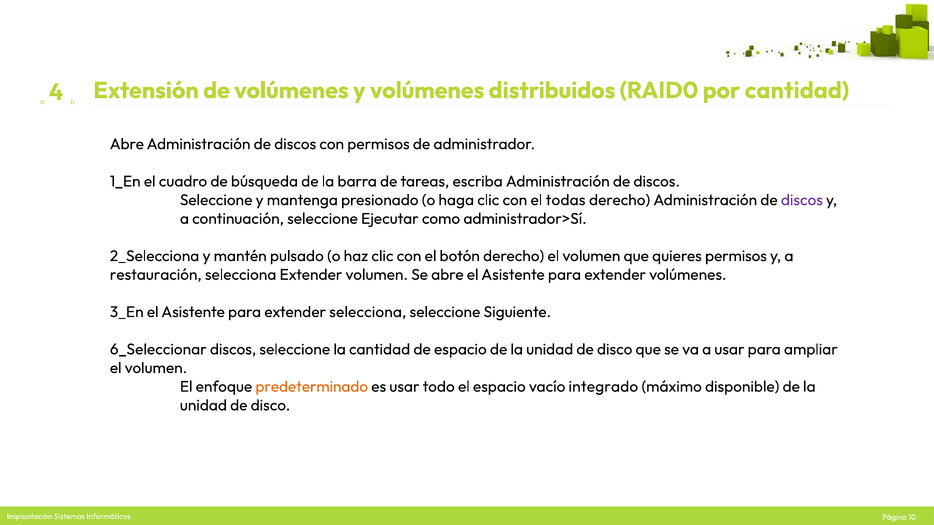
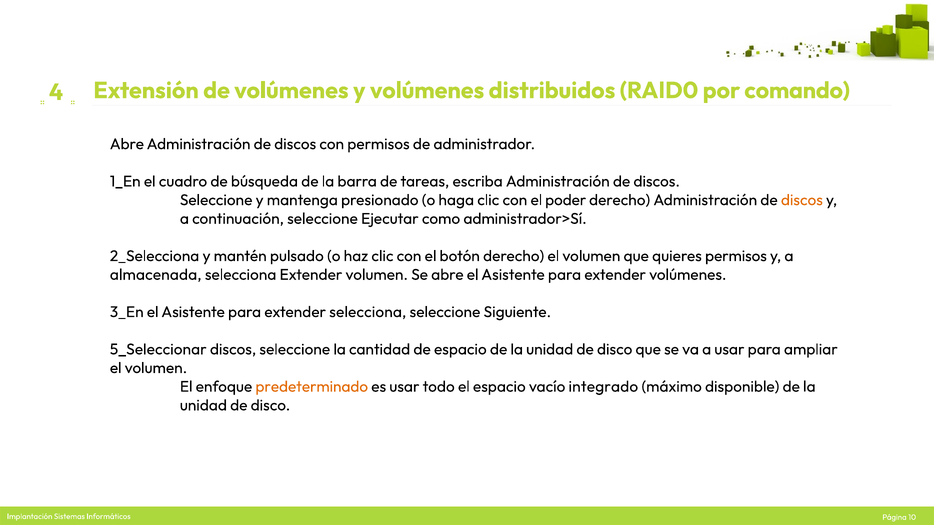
por cantidad: cantidad -> comando (797, 90)
todas: todas -> poder (566, 200)
discos colour: purple -> orange (802, 200)
restauración: restauración -> almacenada (156, 275)
6_Seleccionar: 6_Seleccionar -> 5_Seleccionar (158, 350)
